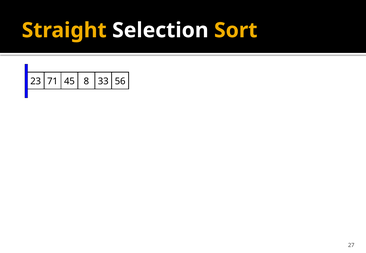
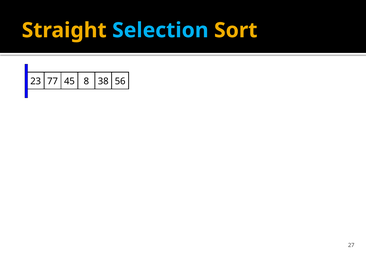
Selection colour: white -> light blue (160, 30)
71: 71 -> 77 (53, 81)
33: 33 -> 38 (103, 81)
